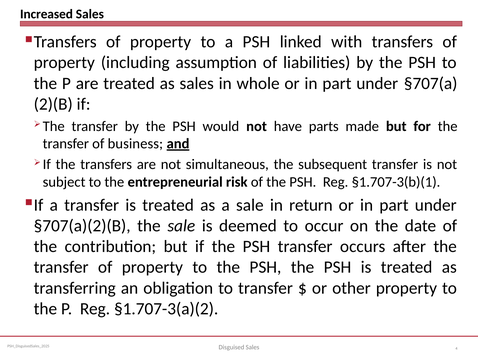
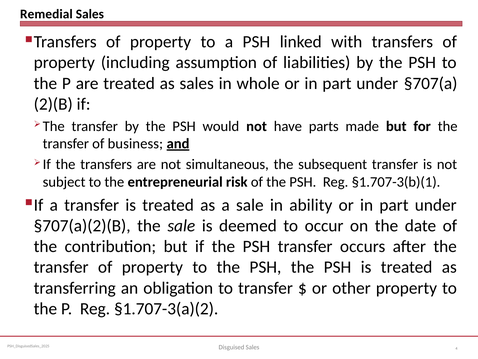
Increased: Increased -> Remedial (46, 14)
return: return -> ability (311, 205)
